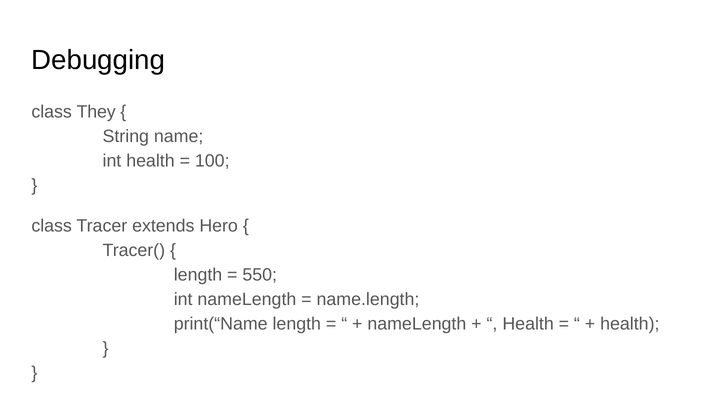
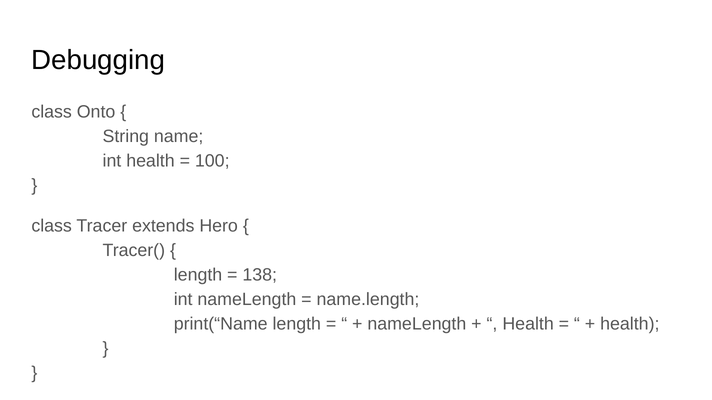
They: They -> Onto (96, 112)
550: 550 -> 138 (260, 275)
